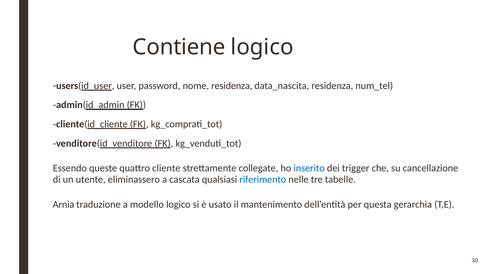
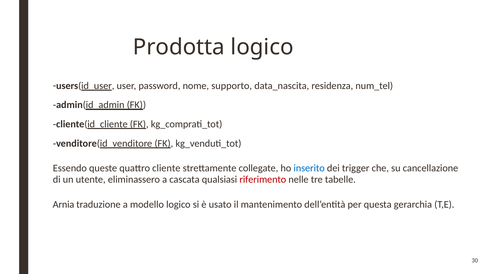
Contiene: Contiene -> Prodotta (179, 47)
nome residenza: residenza -> supporto (232, 86)
riferimento colour: blue -> red (263, 180)
